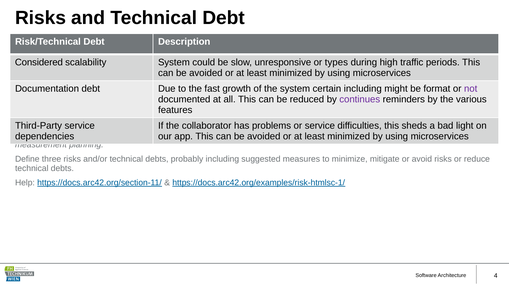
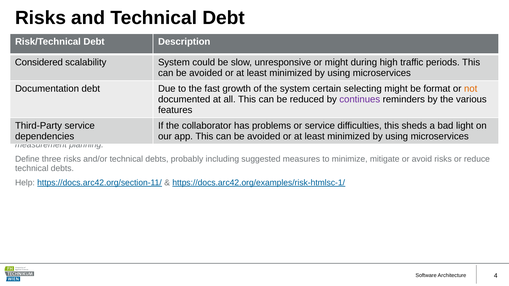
or types: types -> might (336, 62)
certain including: including -> selecting (363, 89)
not colour: purple -> orange (471, 89)
